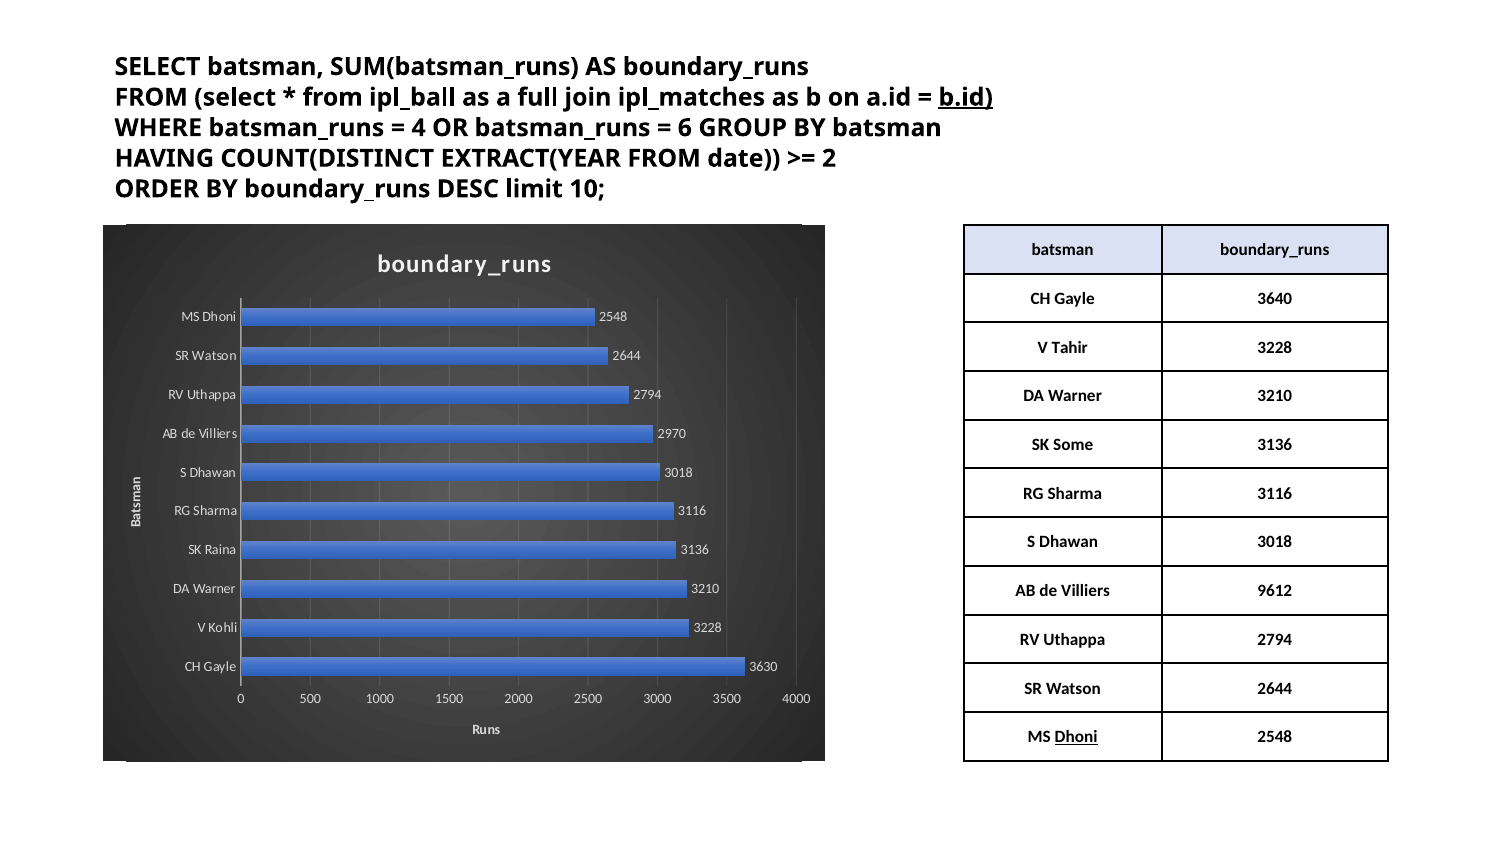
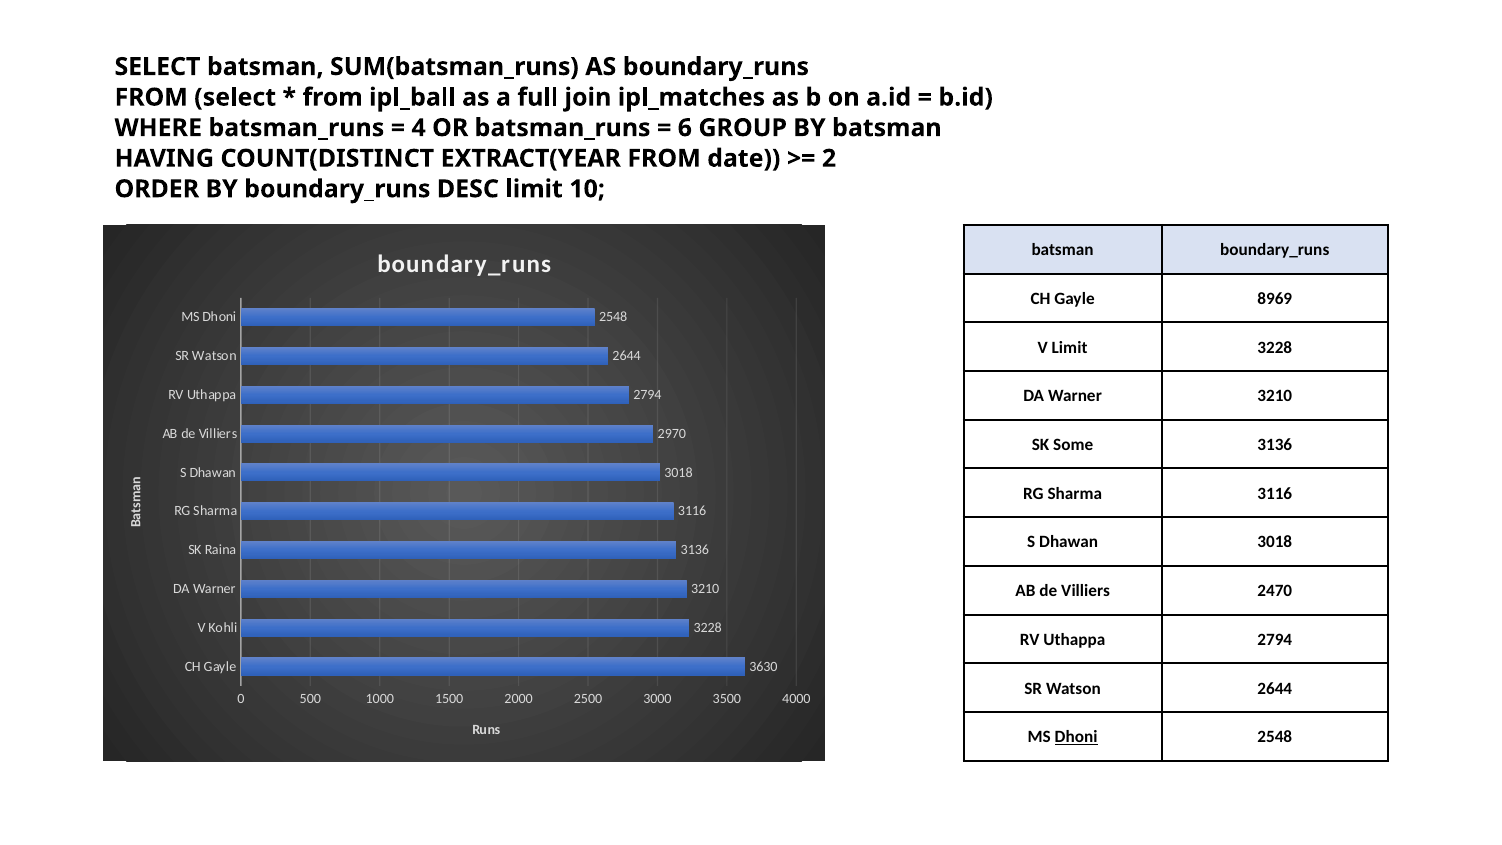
b.id underline: present -> none (966, 97)
3640: 3640 -> 8969 (1275, 299)
V Tahir: Tahir -> Limit (1070, 347)
9612: 9612 -> 2470 (1275, 591)
